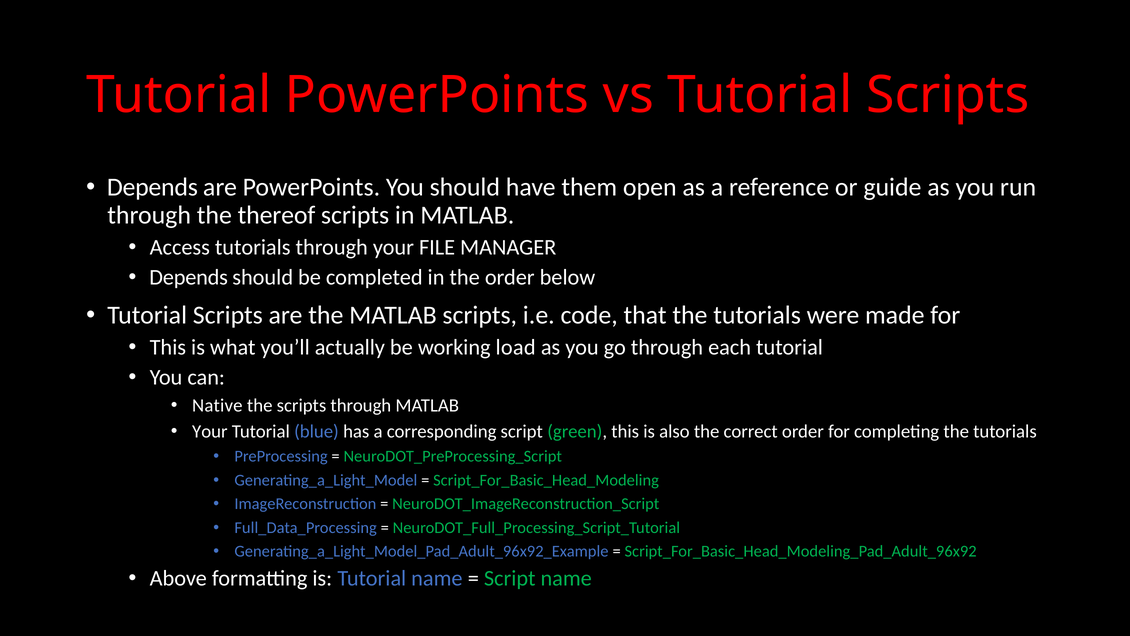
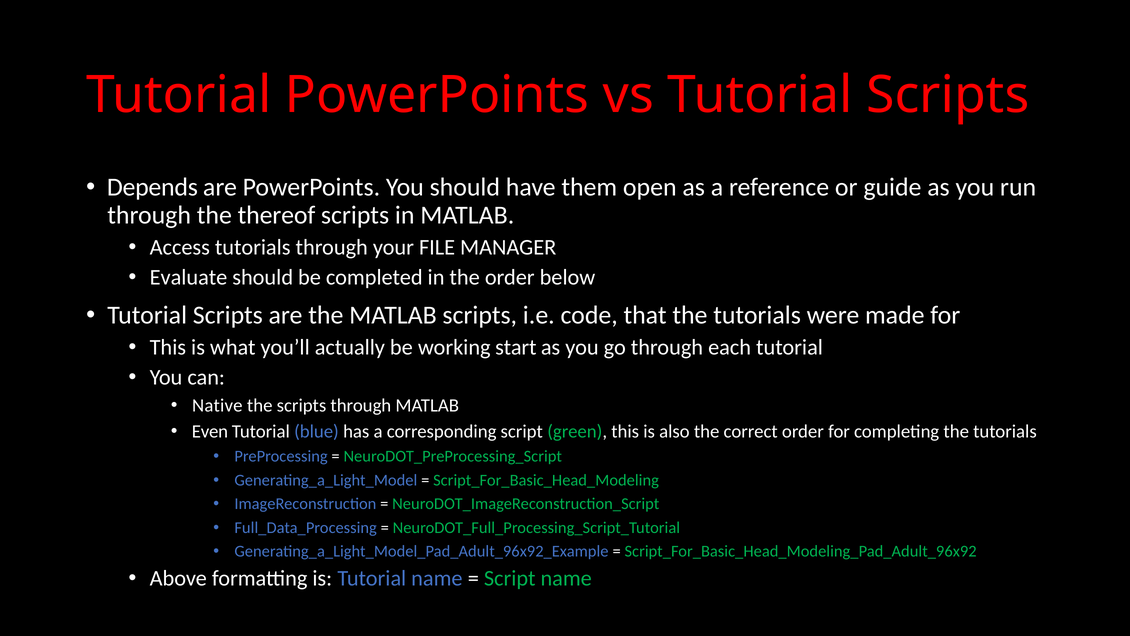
Depends: Depends -> Evaluate (189, 277)
load: load -> start (516, 347)
Your: Your -> Even (210, 431)
